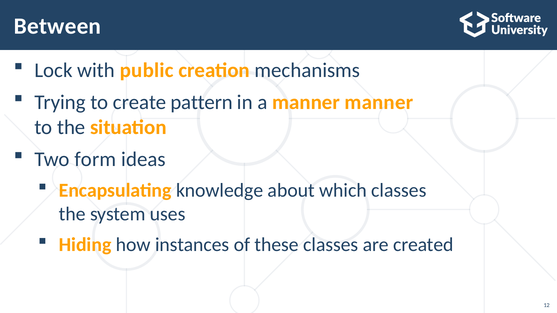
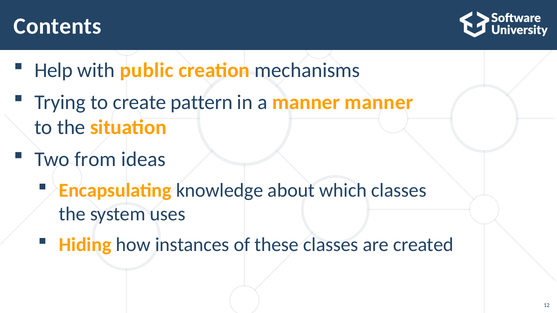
Between: Between -> Contents (58, 26)
Lock: Lock -> Help (54, 70)
form: form -> from (95, 159)
